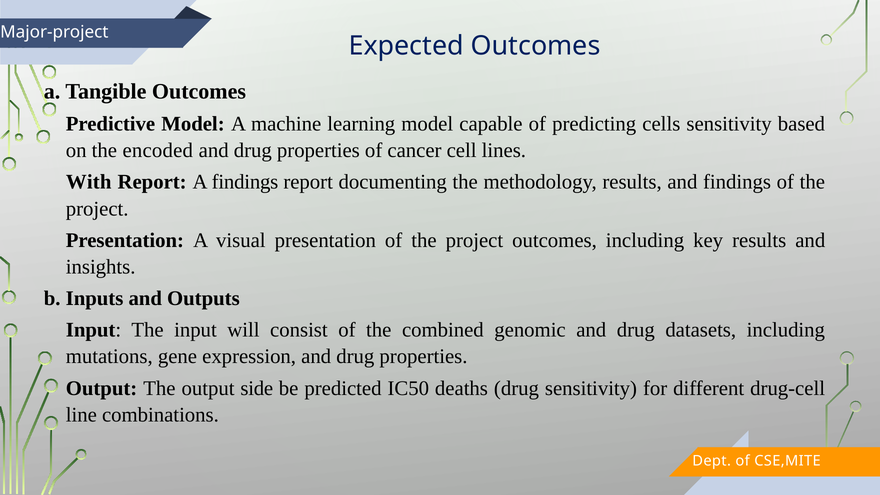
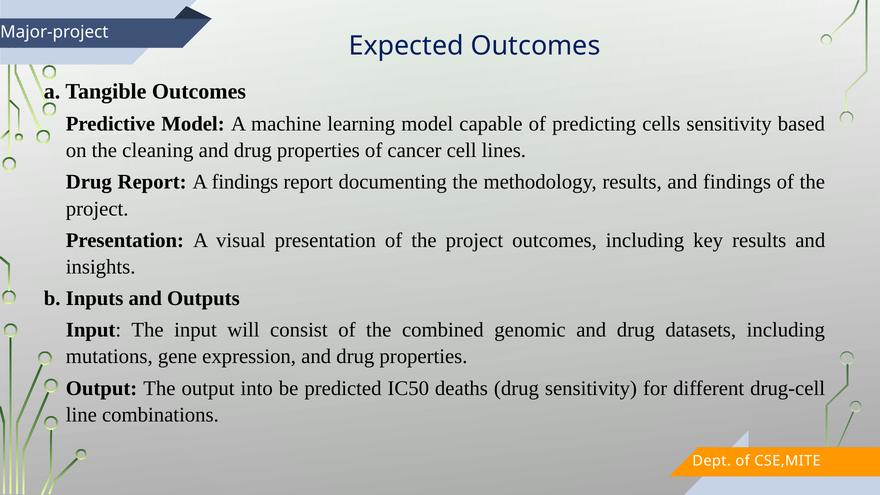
encoded: encoded -> cleaning (158, 150)
With: With -> Drug (89, 182)
side: side -> into (257, 388)
